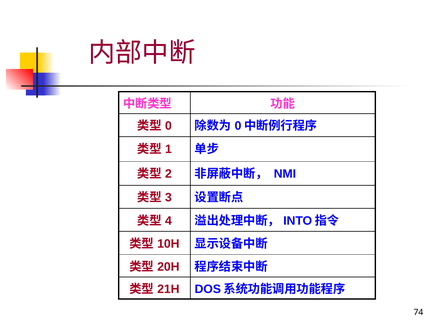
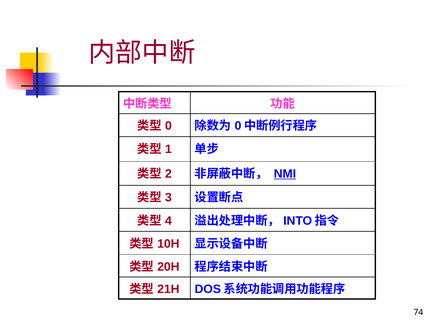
NMI underline: none -> present (285, 174)
